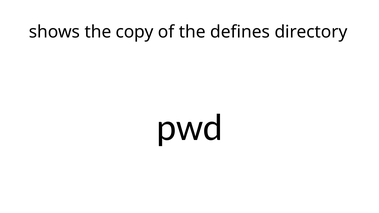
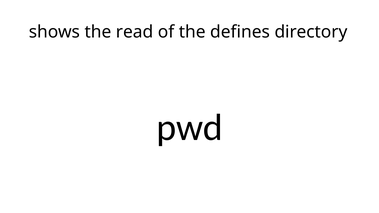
copy: copy -> read (135, 32)
